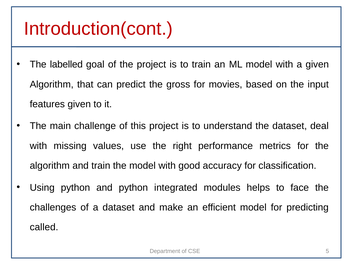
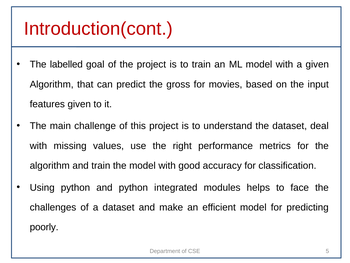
called: called -> poorly (44, 227)
